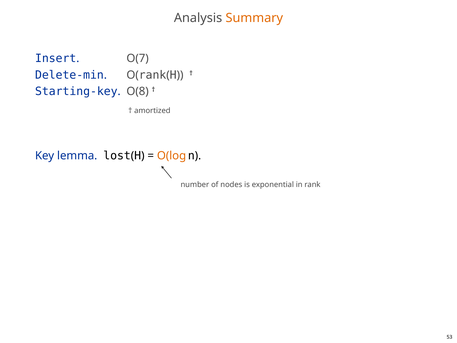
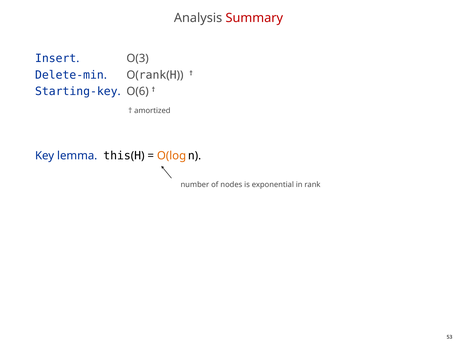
Summary colour: orange -> red (254, 18)
O(7: O(7 -> O(3 (138, 58)
O(8: O(8 -> O(6 (138, 91)
lost: lost -> this (117, 156)
